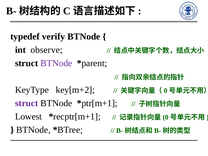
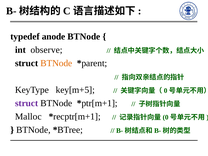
verify: verify -> anode (54, 37)
BTNode colour: purple -> orange (56, 63)
key[m+2: key[m+2 -> key[m+5 (75, 90)
Lowest: Lowest -> Malloc (28, 116)
